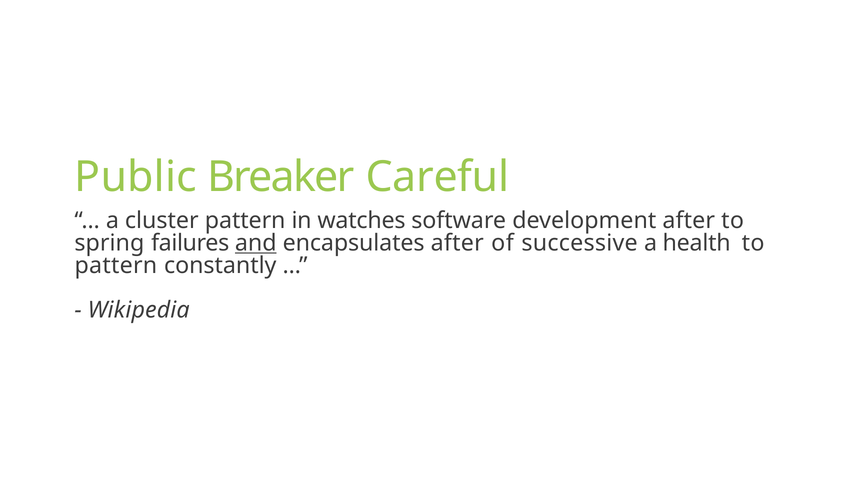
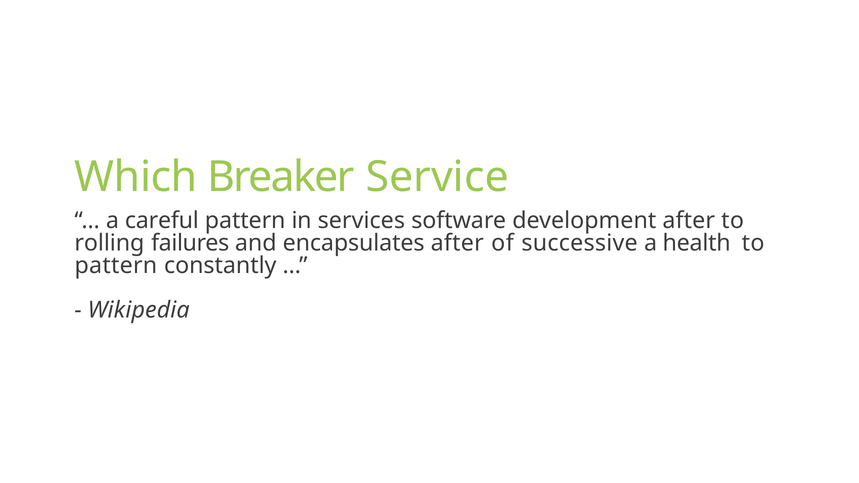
Public: Public -> Which (136, 177)
Careful: Careful -> Service (437, 177)
cluster: cluster -> careful (162, 221)
watches: watches -> services (361, 221)
spring: spring -> rolling (109, 243)
and underline: present -> none (256, 243)
